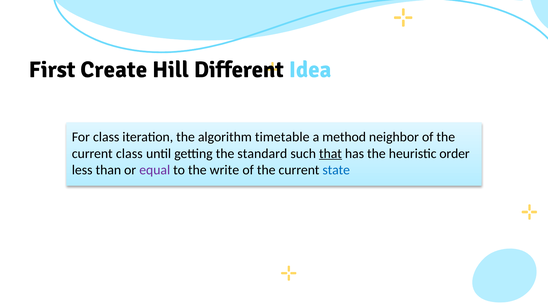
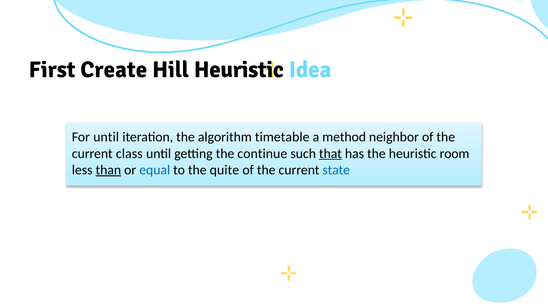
Hill Different: Different -> Heuristic (239, 70)
For class: class -> until (106, 137)
standard: standard -> continue (262, 154)
order: order -> room (455, 154)
than underline: none -> present (108, 170)
equal colour: purple -> blue (155, 170)
write: write -> quite (224, 170)
